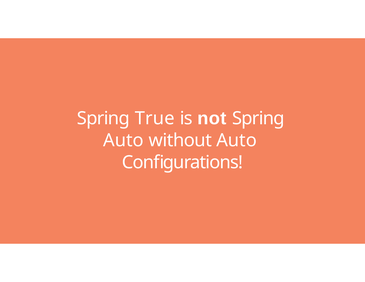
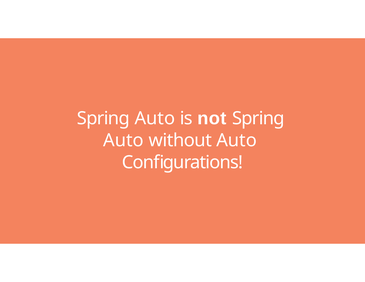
True: True -> Auto (155, 118)
